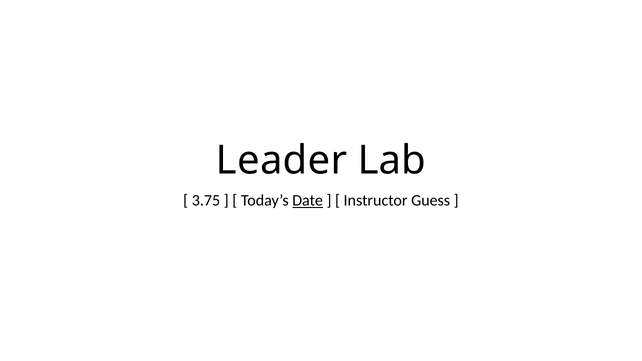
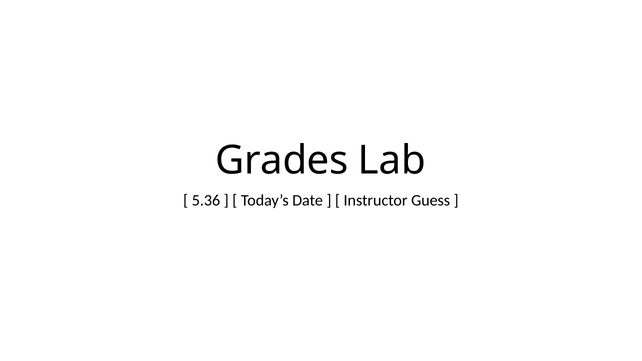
Leader: Leader -> Grades (282, 160)
3.75: 3.75 -> 5.36 (206, 201)
Date underline: present -> none (308, 201)
